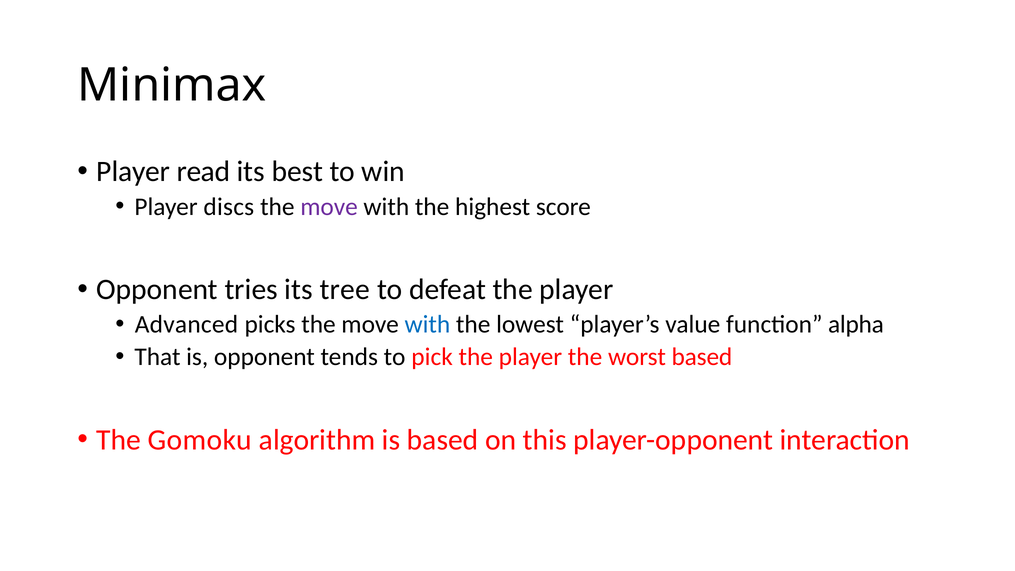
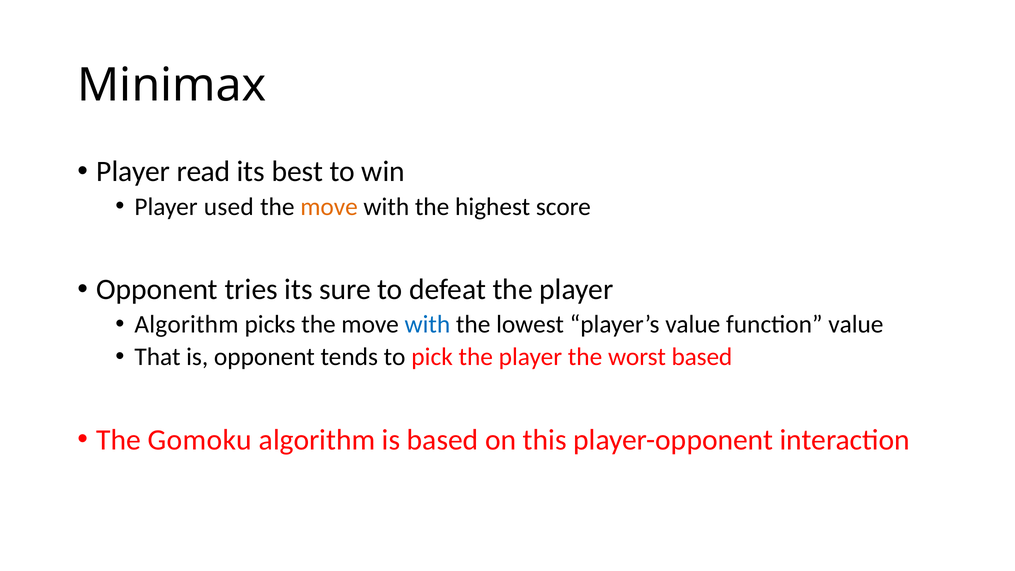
discs: discs -> used (229, 207)
move colour: purple -> orange (329, 207)
tree: tree -> sure (345, 289)
Advanced: Advanced -> Algorithm (186, 324)
function alpha: alpha -> value (856, 324)
